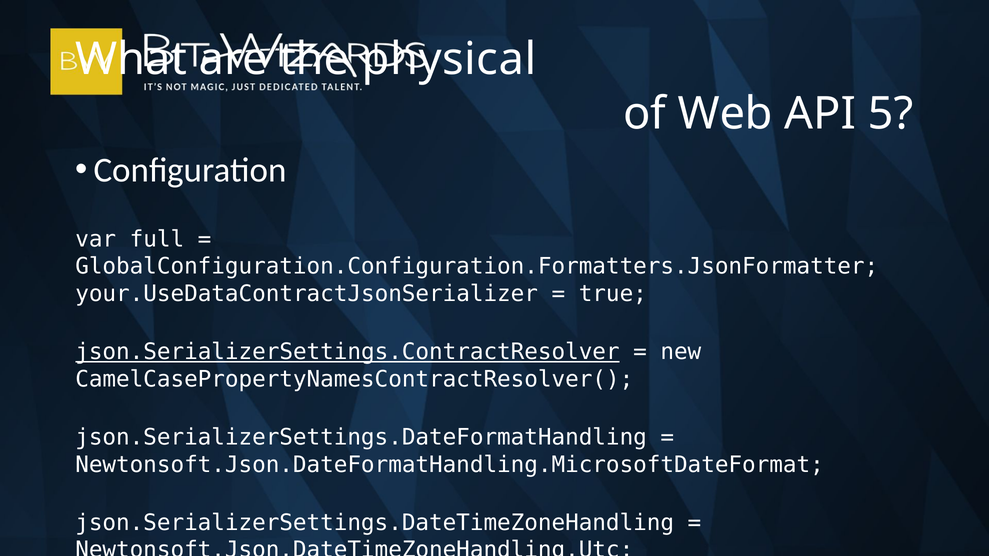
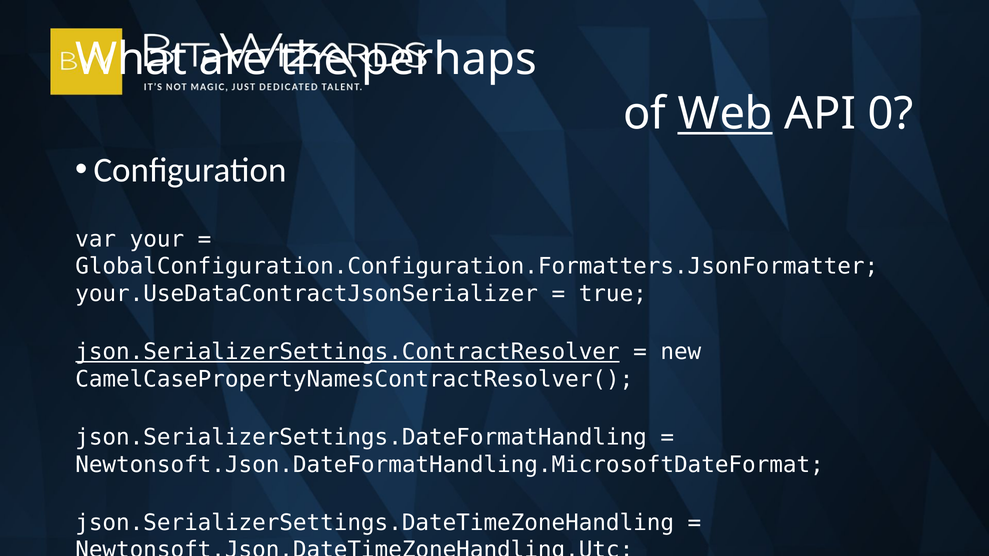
physical: physical -> perhaps (449, 59)
Web underline: none -> present (725, 114)
5: 5 -> 0 (891, 114)
full: full -> your (157, 239)
